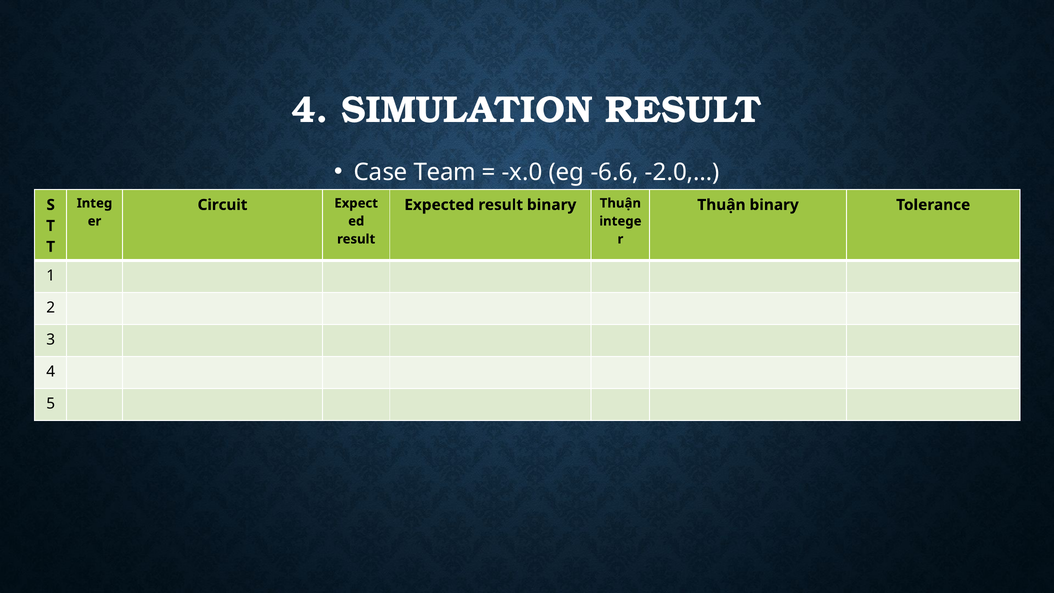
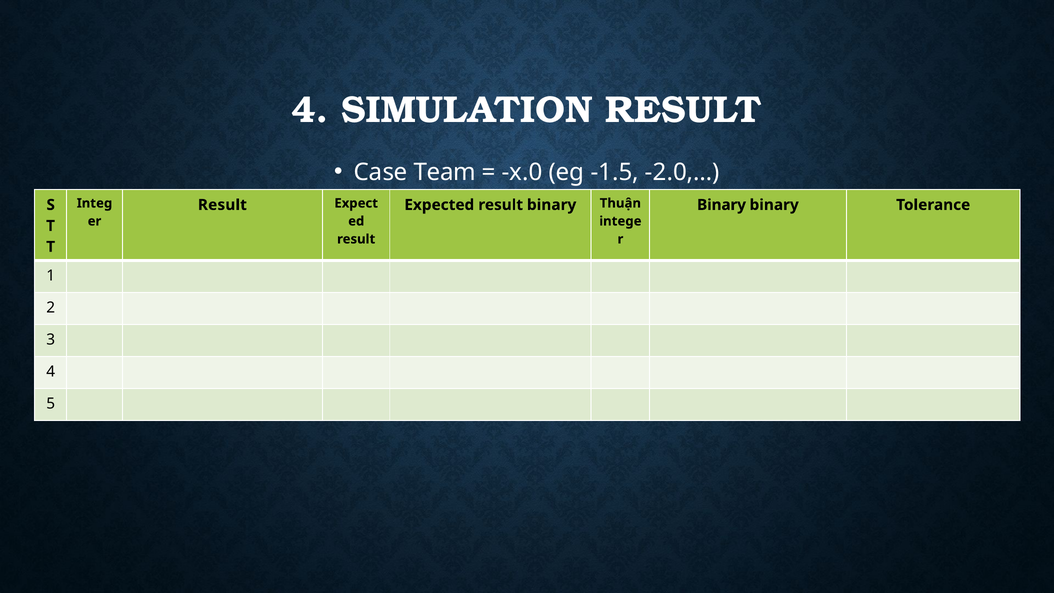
-6.6: -6.6 -> -1.5 (615, 172)
Circuit: Circuit -> Result (222, 205)
Thuận: Thuận -> Binary (722, 205)
